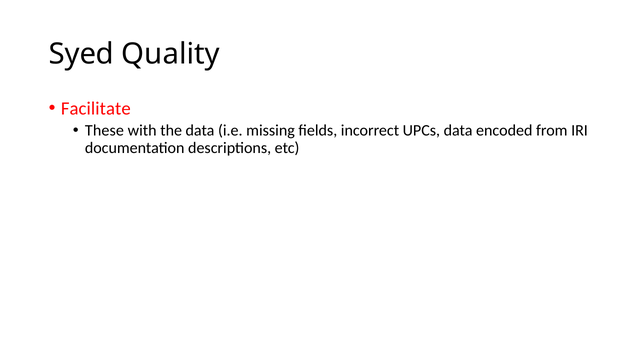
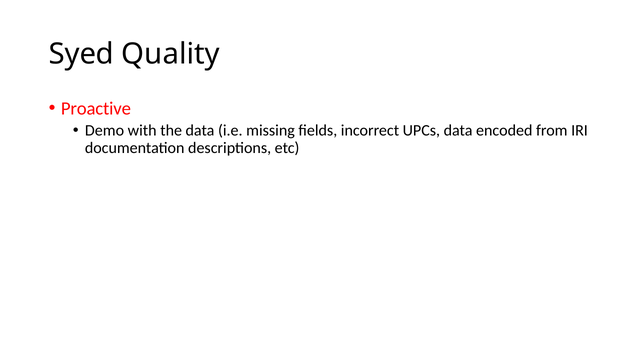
Facilitate: Facilitate -> Proactive (96, 108)
These: These -> Demo (105, 130)
